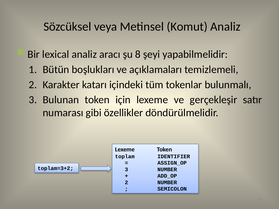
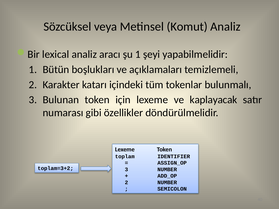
şu 8: 8 -> 1 (138, 54)
gerçekleşir: gerçekleşir -> kaplayacak (214, 100)
